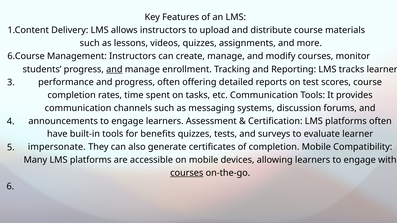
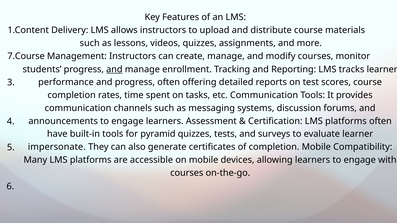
6.Course: 6.Course -> 7.Course (26, 56)
benefits: benefits -> pyramid (158, 134)
courses underline: present -> none (187, 173)
